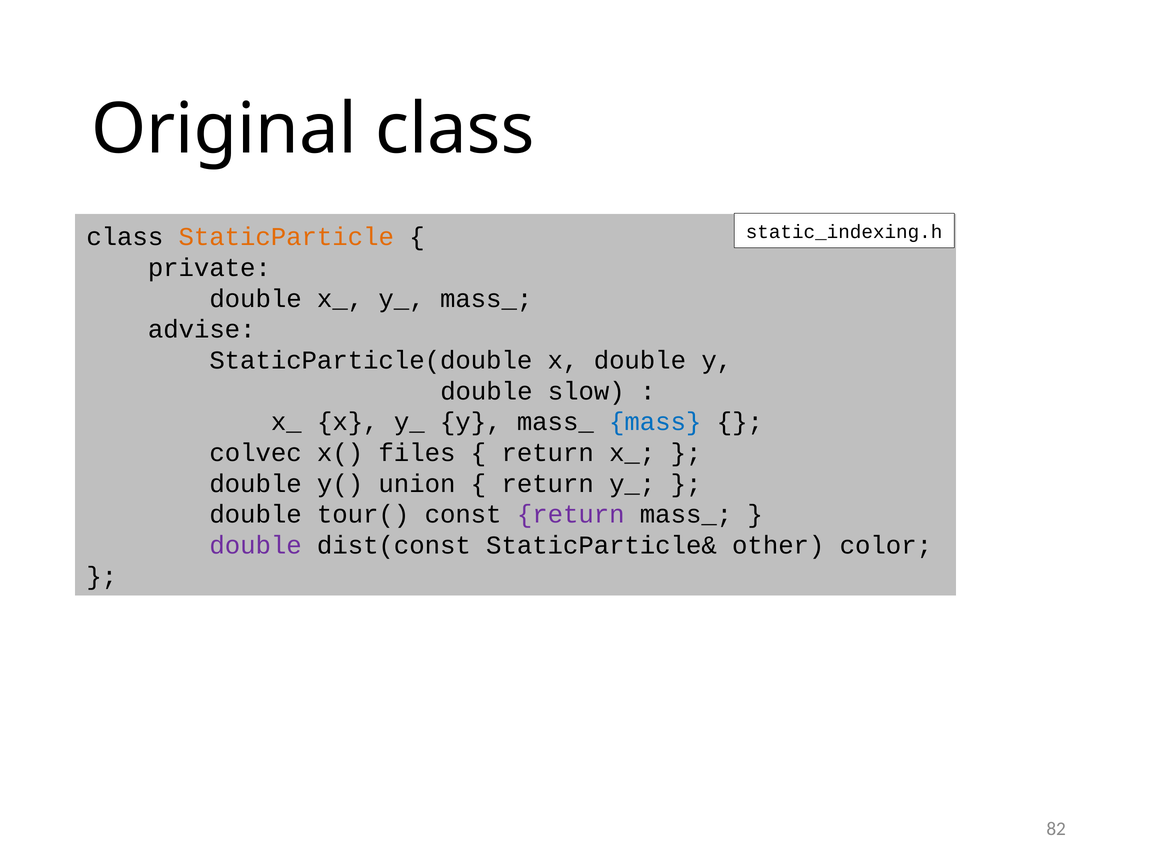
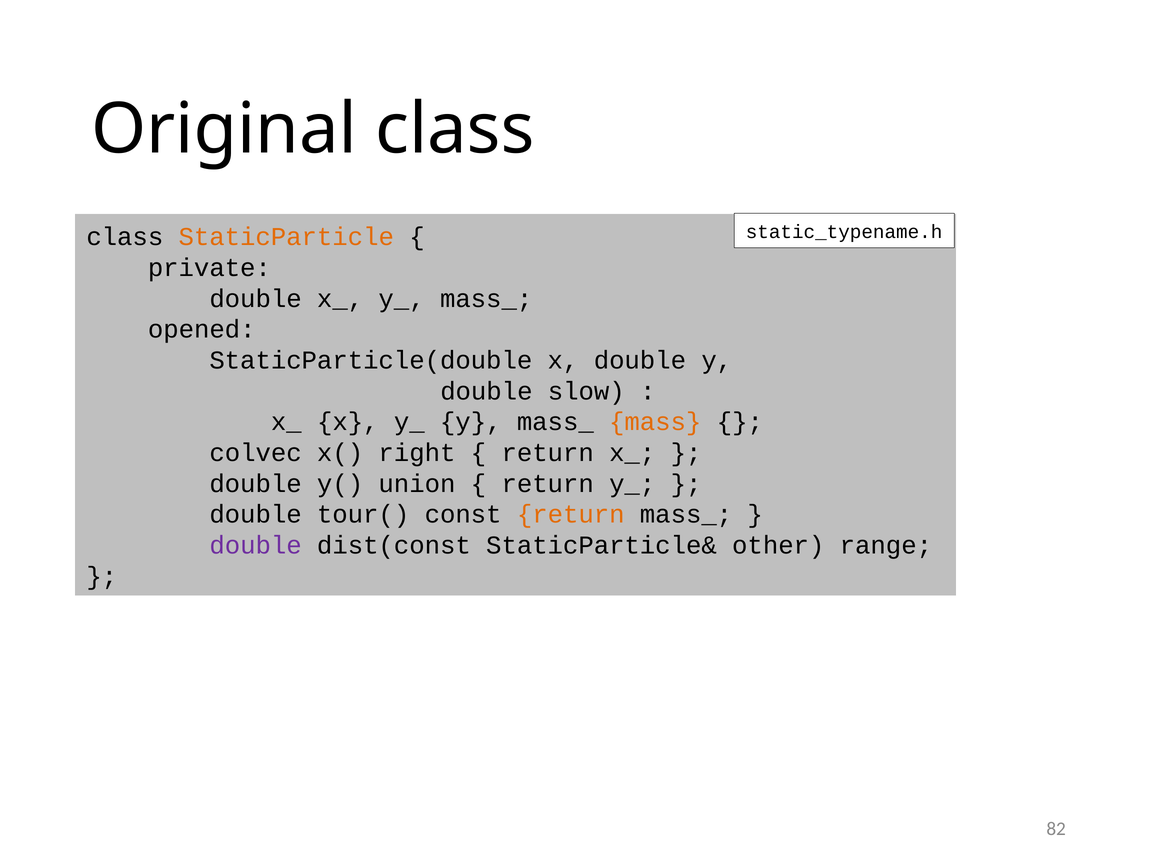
static_indexing.h: static_indexing.h -> static_typename.h (844, 232)
advise: advise -> opened (202, 329)
mass colour: blue -> orange (655, 422)
files: files -> right (417, 453)
return colour: purple -> orange (571, 514)
color: color -> range (886, 545)
